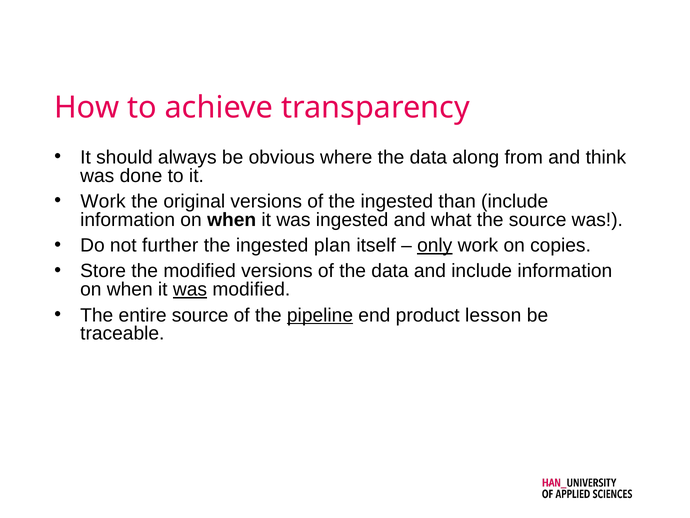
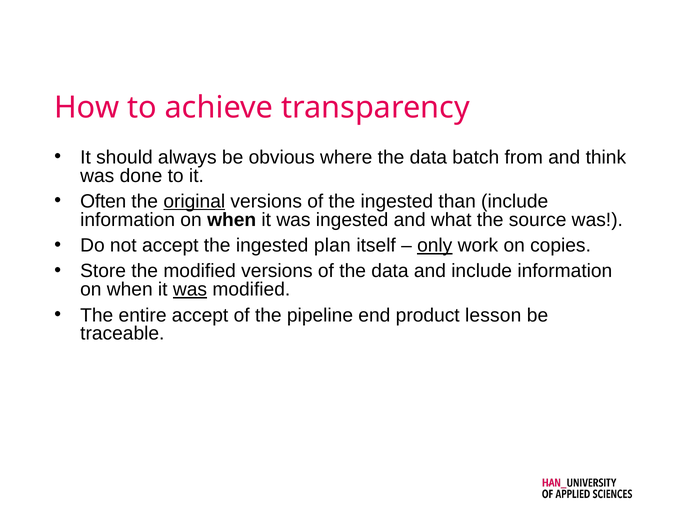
along: along -> batch (476, 157)
Work: Work -> Often (103, 201)
original underline: none -> present (194, 201)
not further: further -> accept (170, 245)
entire source: source -> accept (200, 315)
pipeline underline: present -> none (320, 315)
